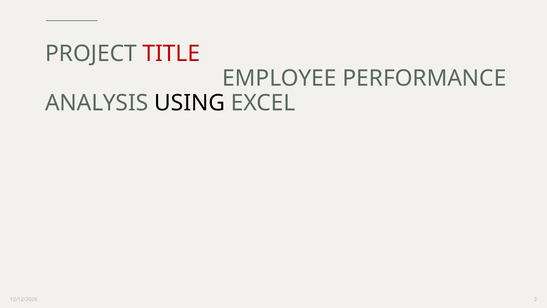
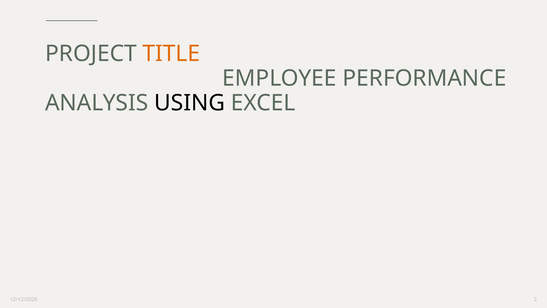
TITLE colour: red -> orange (171, 54)
